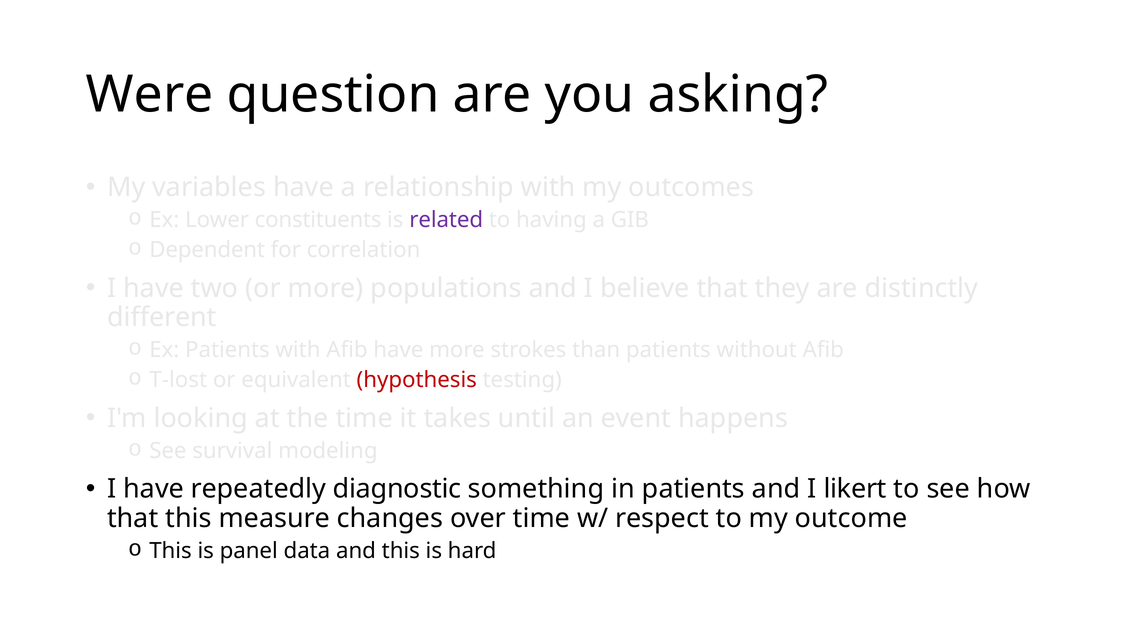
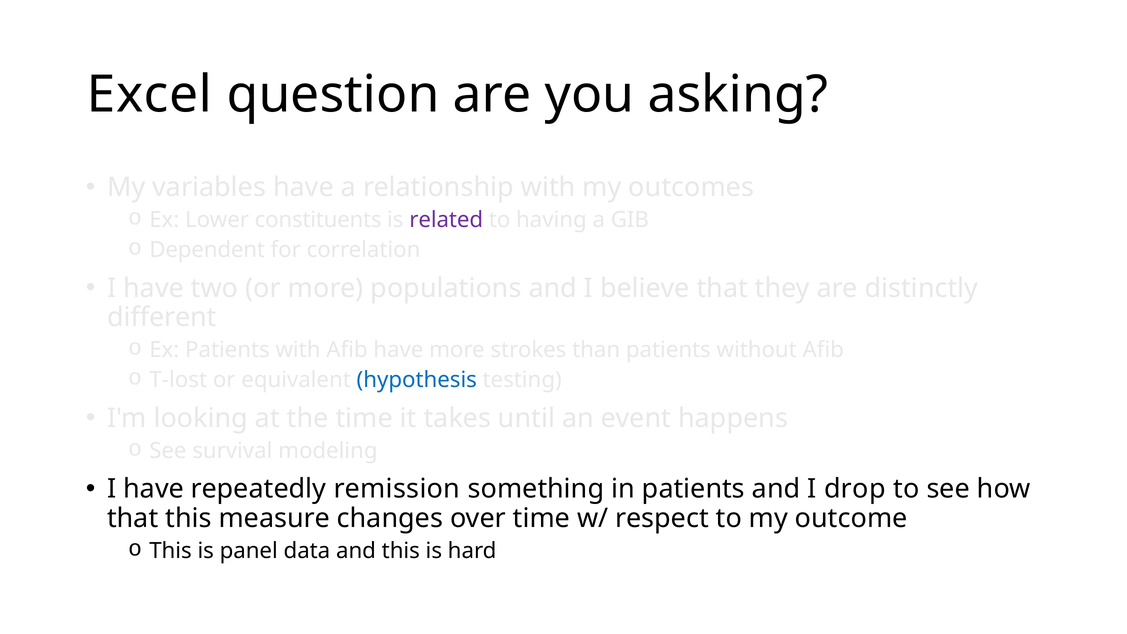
Were: Were -> Excel (149, 95)
hypothesis colour: red -> blue (417, 380)
diagnostic: diagnostic -> remission (397, 489)
likert: likert -> drop (855, 489)
